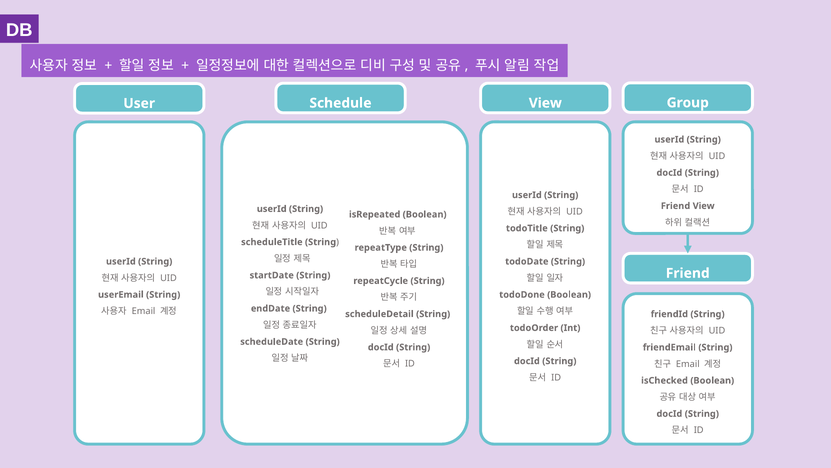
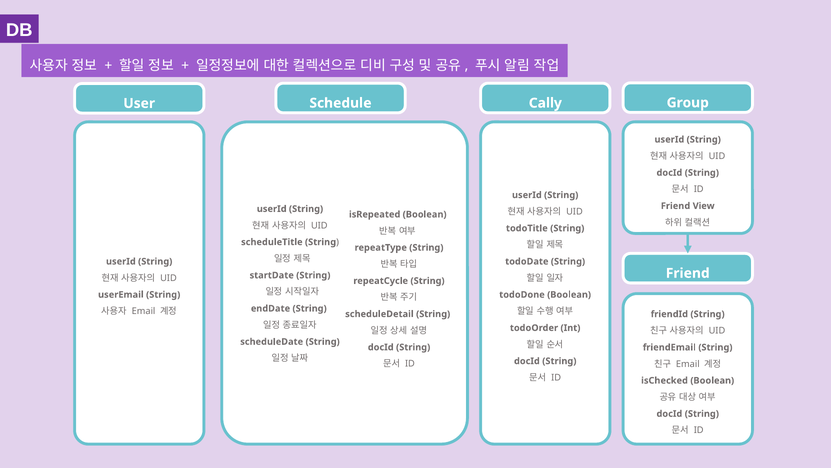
View: View -> Cally (545, 103)
